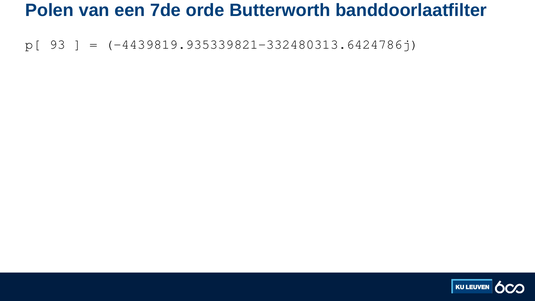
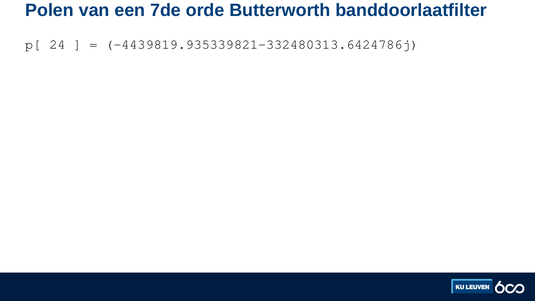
93: 93 -> 24 (57, 44)
